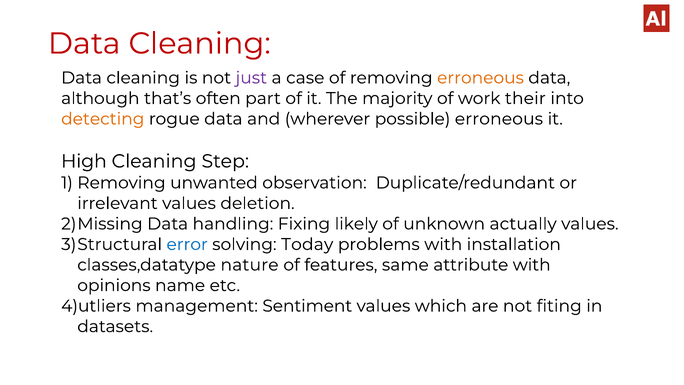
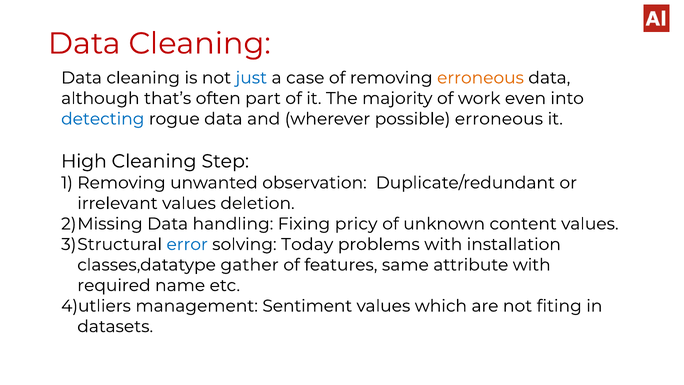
just colour: purple -> blue (251, 78)
their: their -> even (525, 98)
detecting colour: orange -> blue (103, 119)
likely: likely -> pricy (356, 224)
actually: actually -> content (523, 224)
nature: nature -> gather (250, 265)
opinions: opinions -> required (114, 285)
